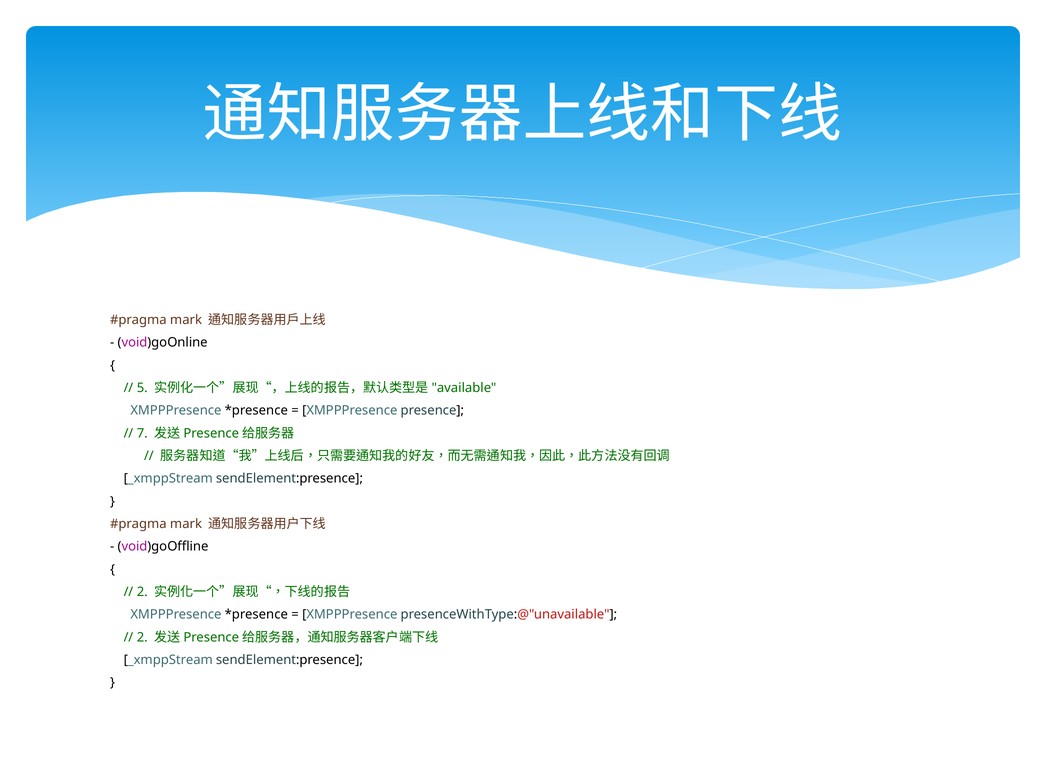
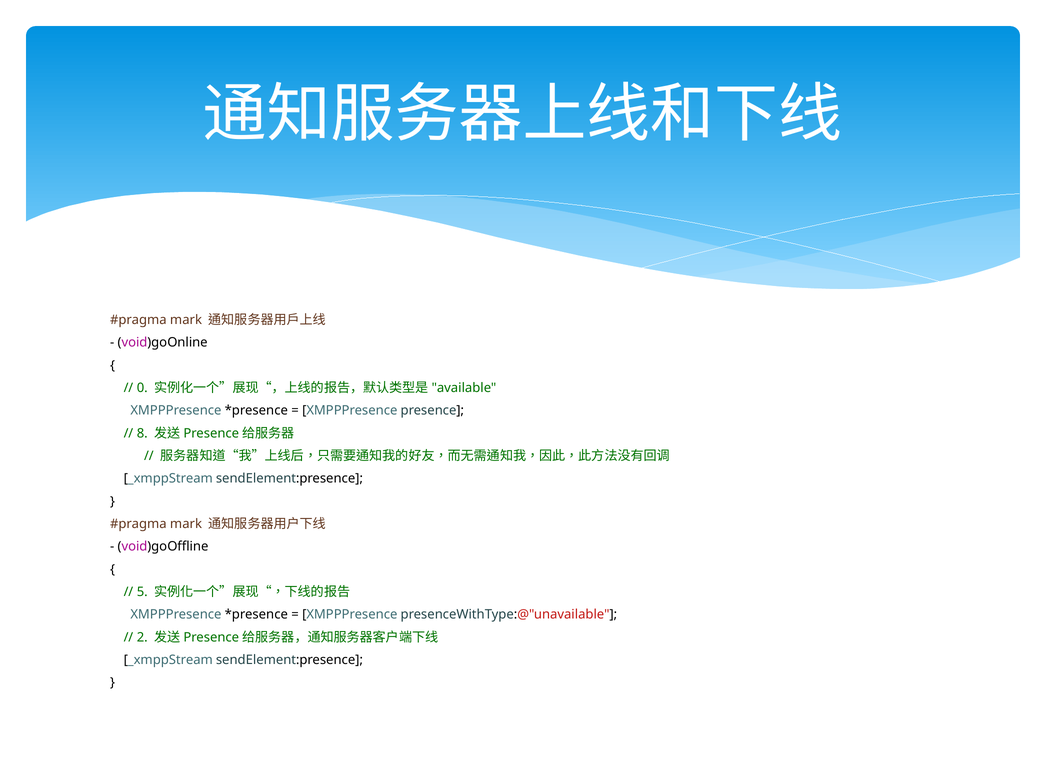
5: 5 -> 0 (142, 388)
7: 7 -> 8 (142, 433)
2: 2 -> 5 (142, 592)
